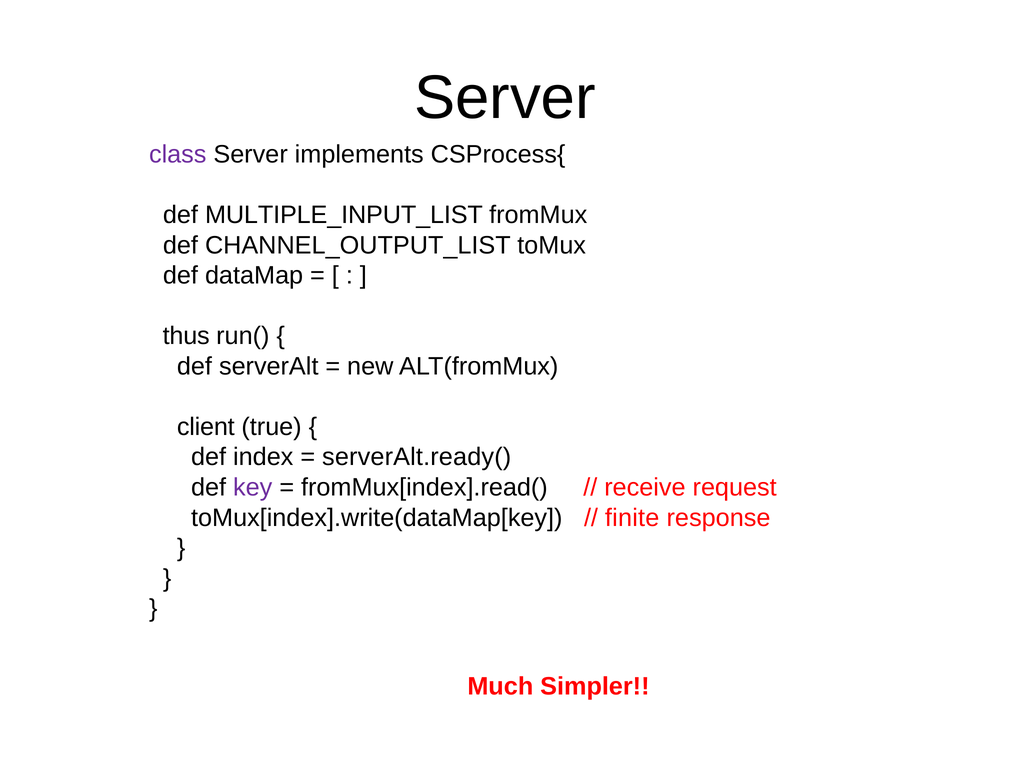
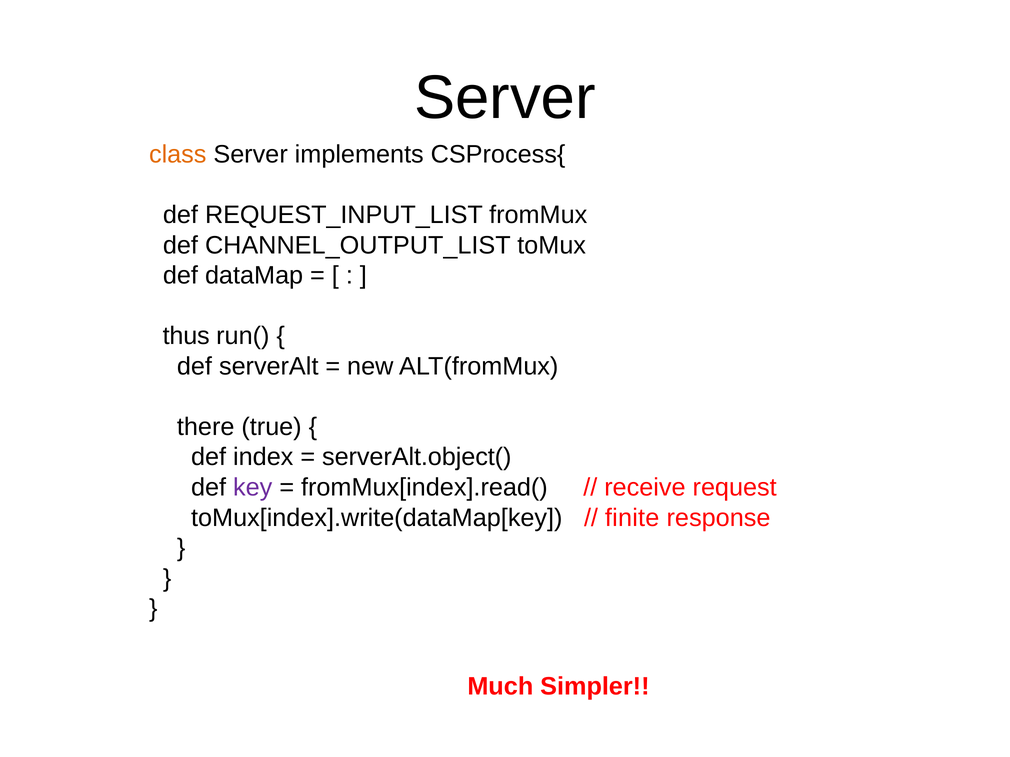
class colour: purple -> orange (178, 154)
MULTIPLE_INPUT_LIST: MULTIPLE_INPUT_LIST -> REQUEST_INPUT_LIST (344, 215)
client: client -> there (206, 427)
serverAlt.ready(: serverAlt.ready( -> serverAlt.object( (417, 457)
